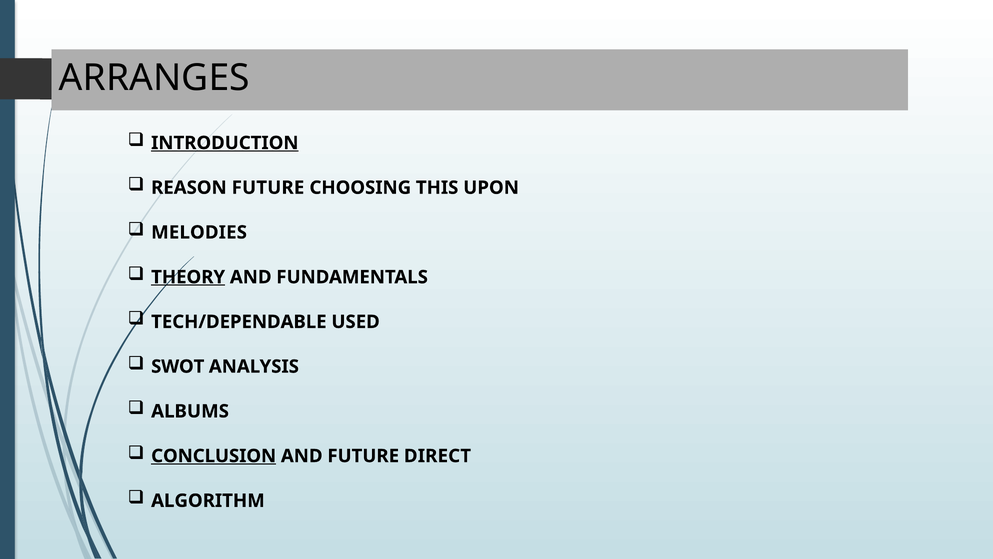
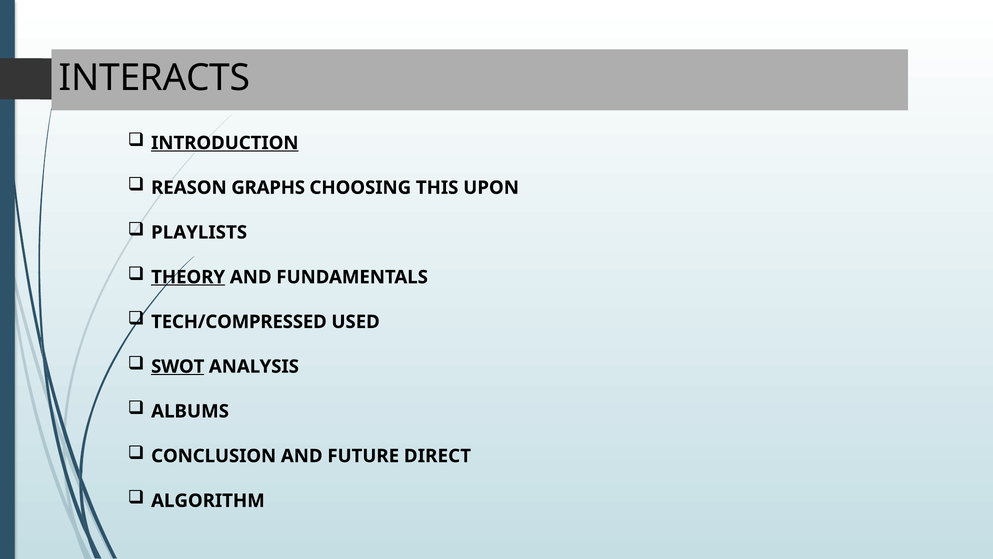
ARRANGES: ARRANGES -> INTERACTS (155, 78)
REASON FUTURE: FUTURE -> GRAPHS (268, 188)
MELODIES: MELODIES -> PLAYLISTS (199, 232)
TECH/DEPENDABLE: TECH/DEPENDABLE -> TECH/COMPRESSED (239, 322)
SWOT underline: none -> present (178, 366)
CONCLUSION underline: present -> none (214, 456)
